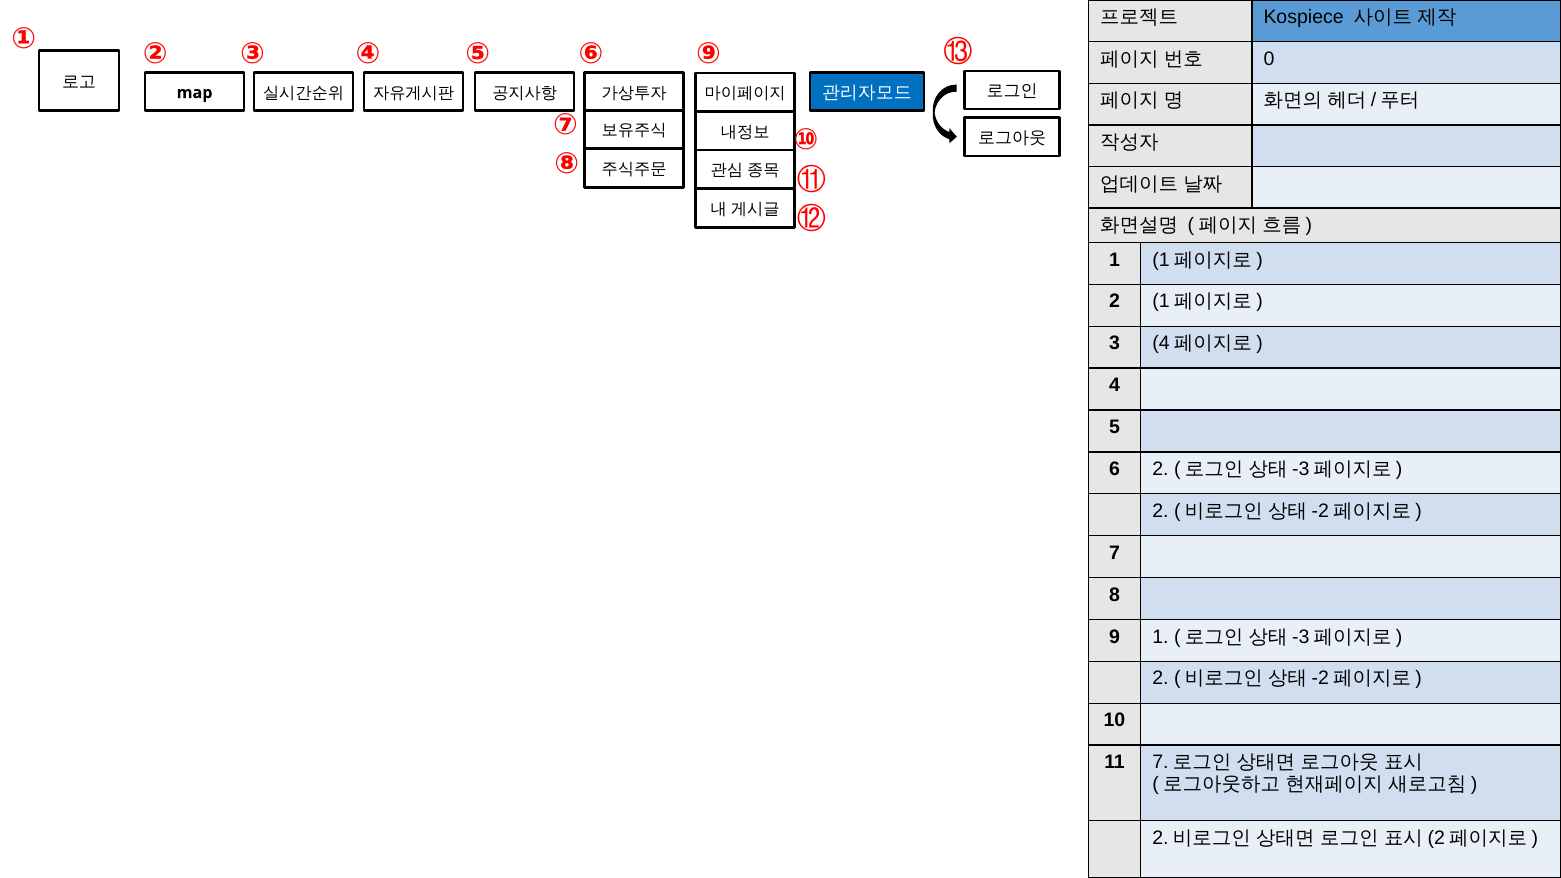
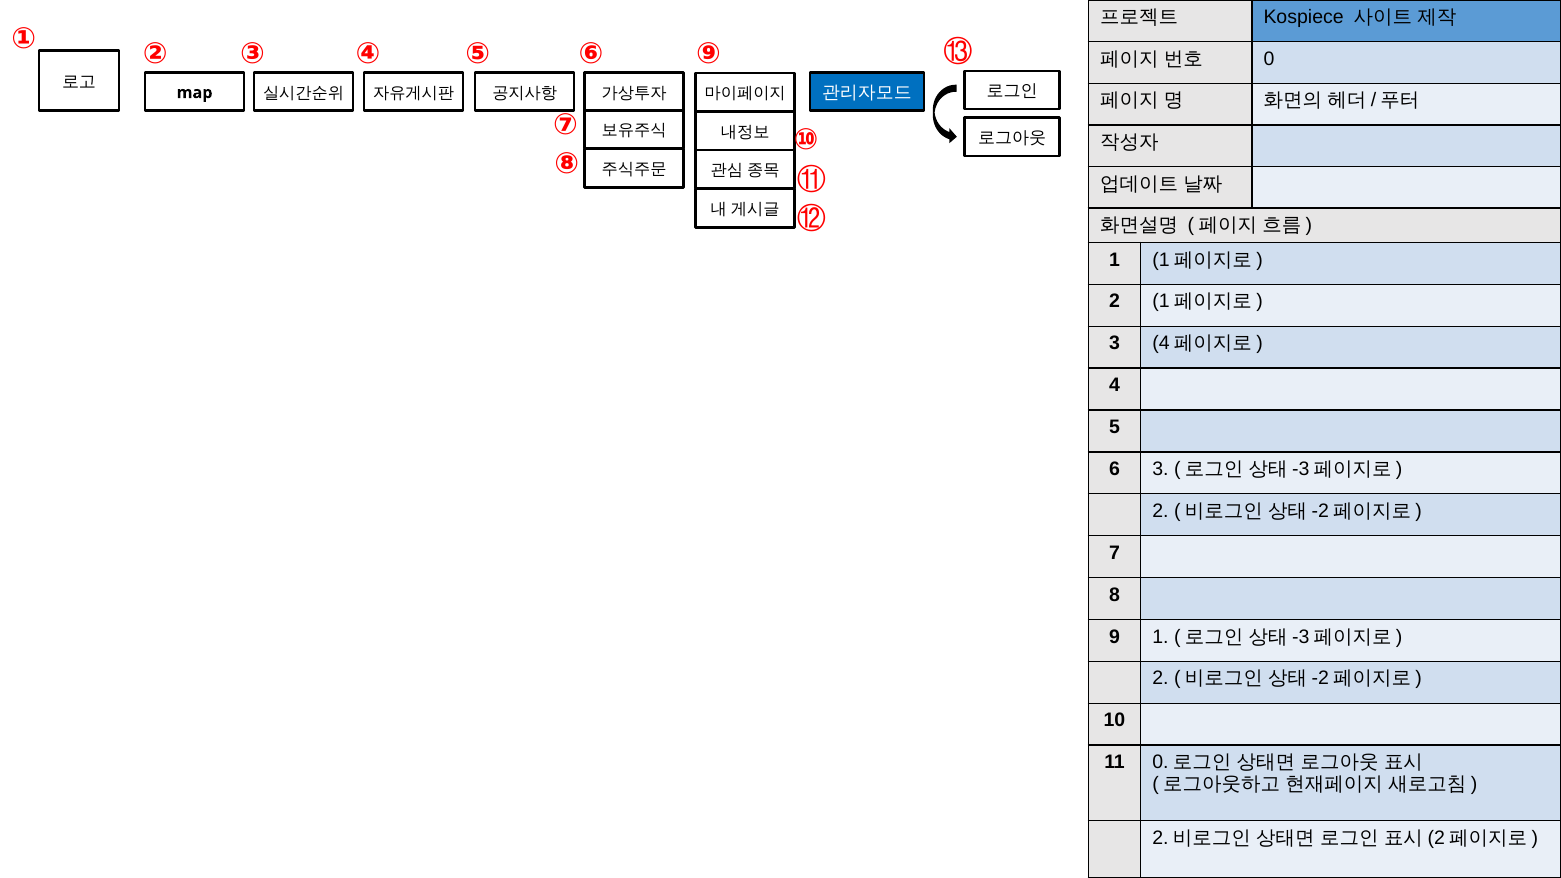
6 2: 2 -> 3 (1161, 469)
11 7: 7 -> 0 (1161, 762)
